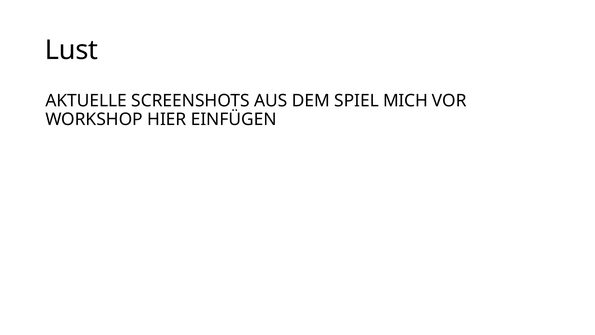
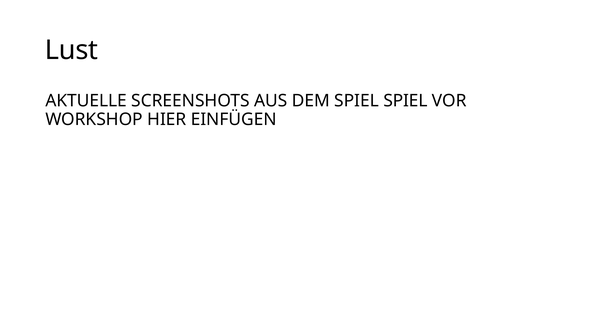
SPIEL MICH: MICH -> SPIEL (405, 101)
